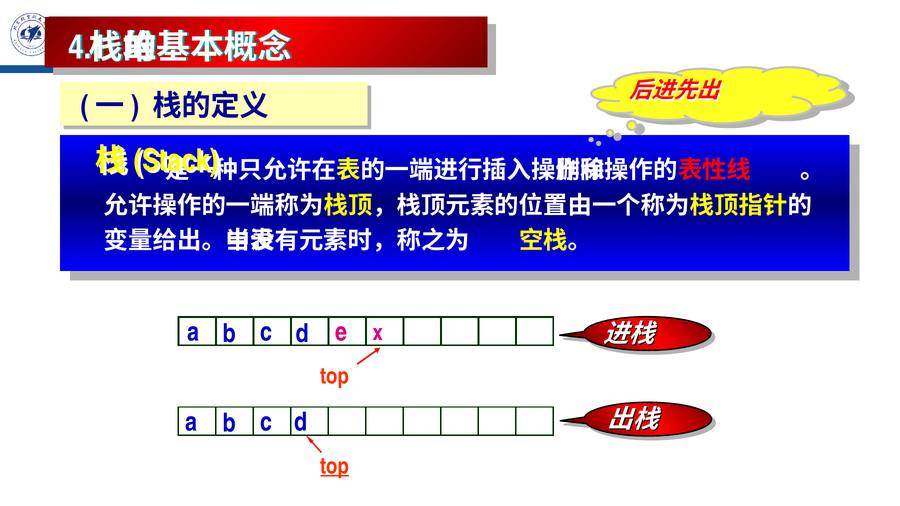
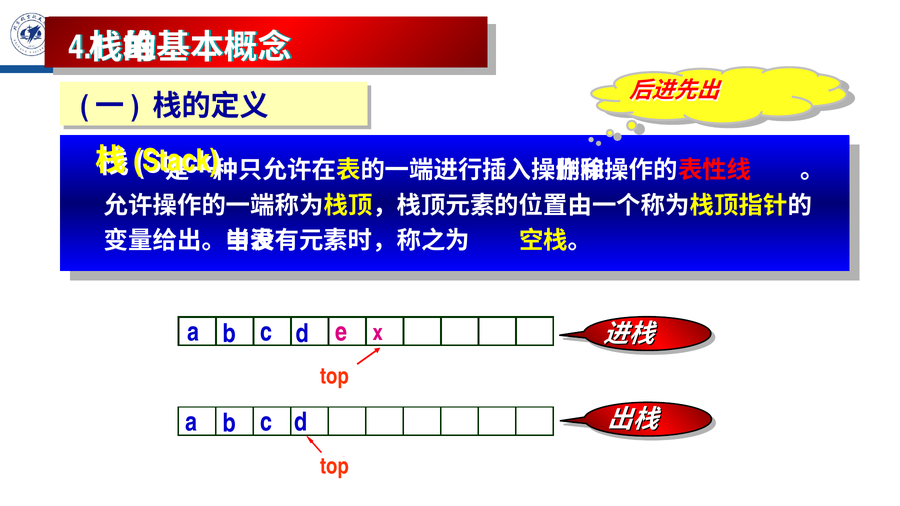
top underline: present -> none (335, 466)
